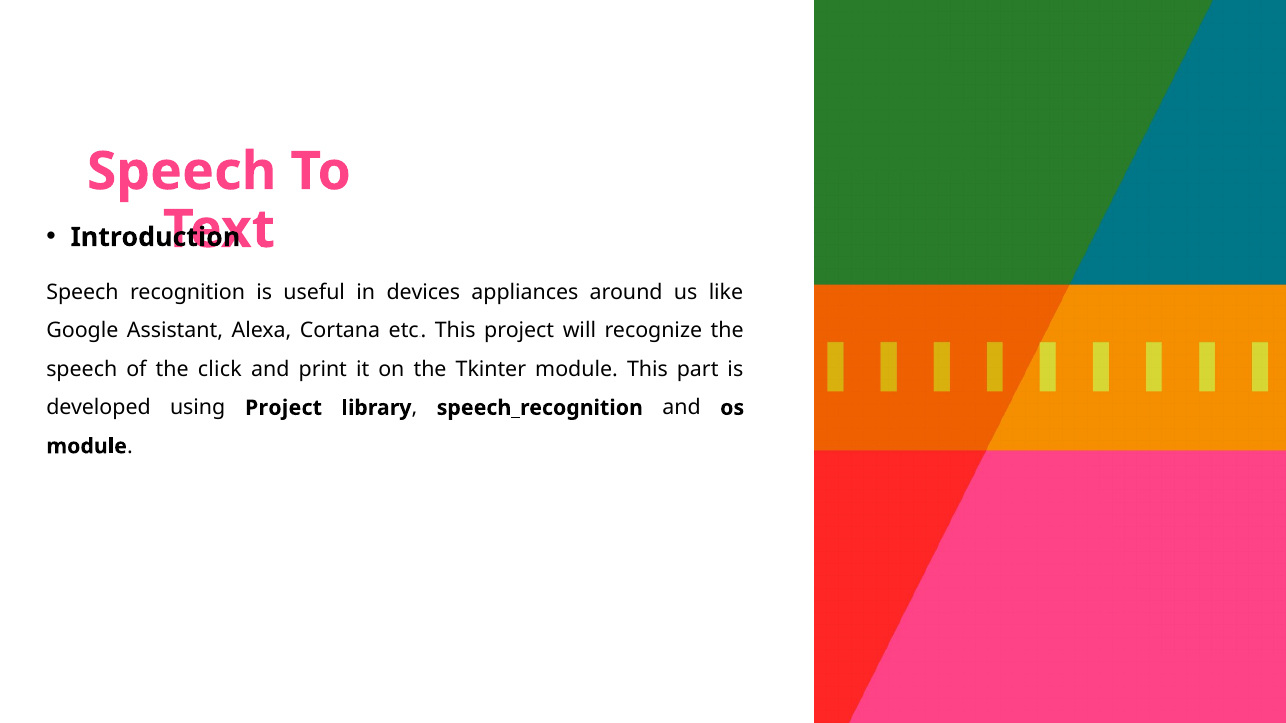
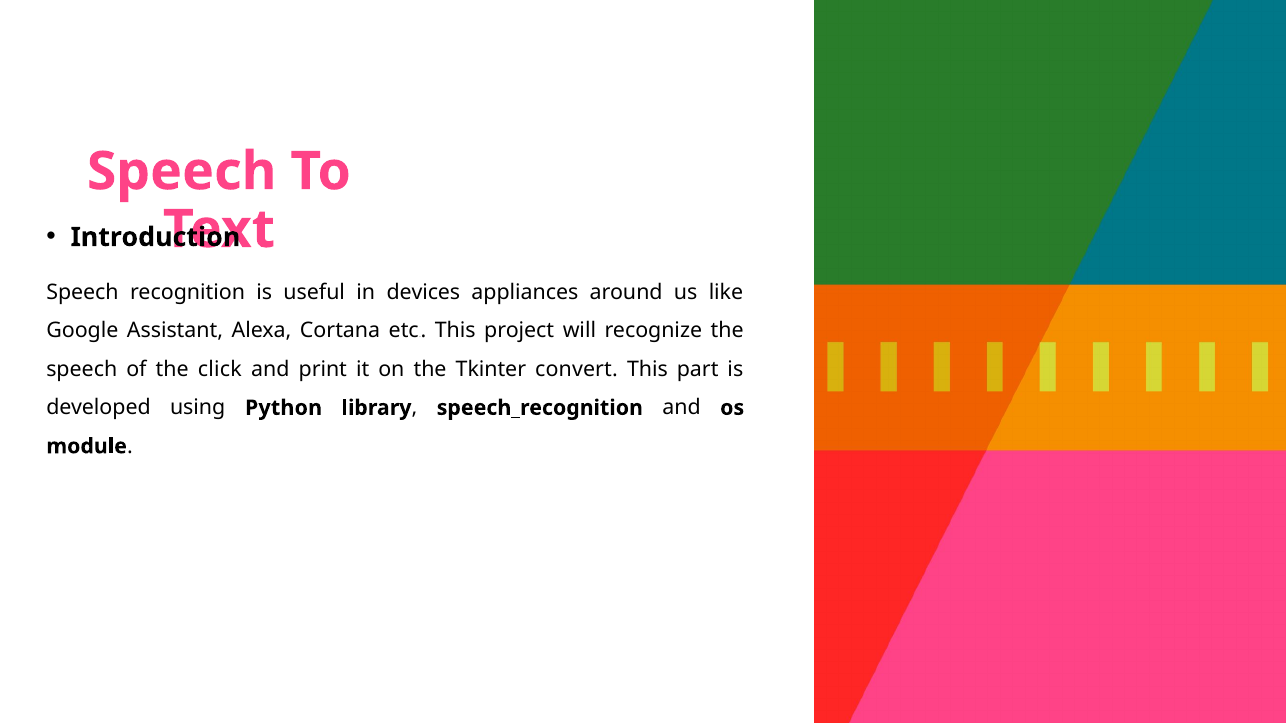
Tkinter module: module -> convert (577, 369)
using Project: Project -> Python (283, 408)
